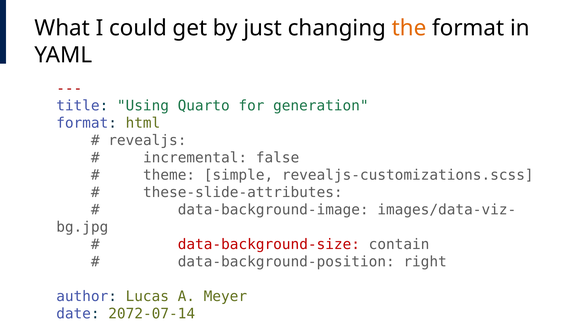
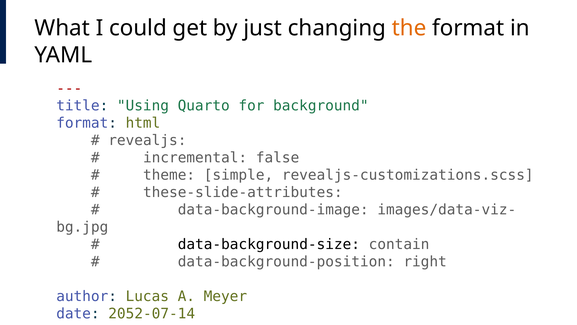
generation: generation -> background (321, 106)
data-background-size colour: red -> black (269, 244)
2072-07-14: 2072-07-14 -> 2052-07-14 (152, 313)
